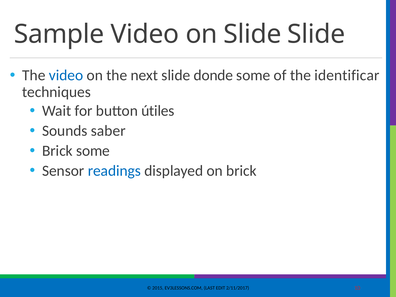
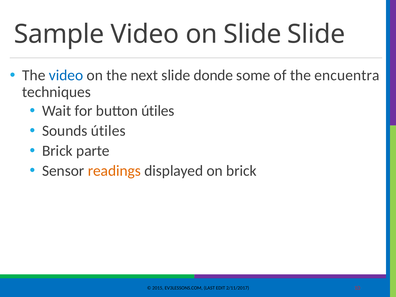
identificar: identificar -> encuentra (347, 75)
Sounds saber: saber -> útiles (108, 131)
Brick some: some -> parte (93, 151)
readings colour: blue -> orange (114, 171)
